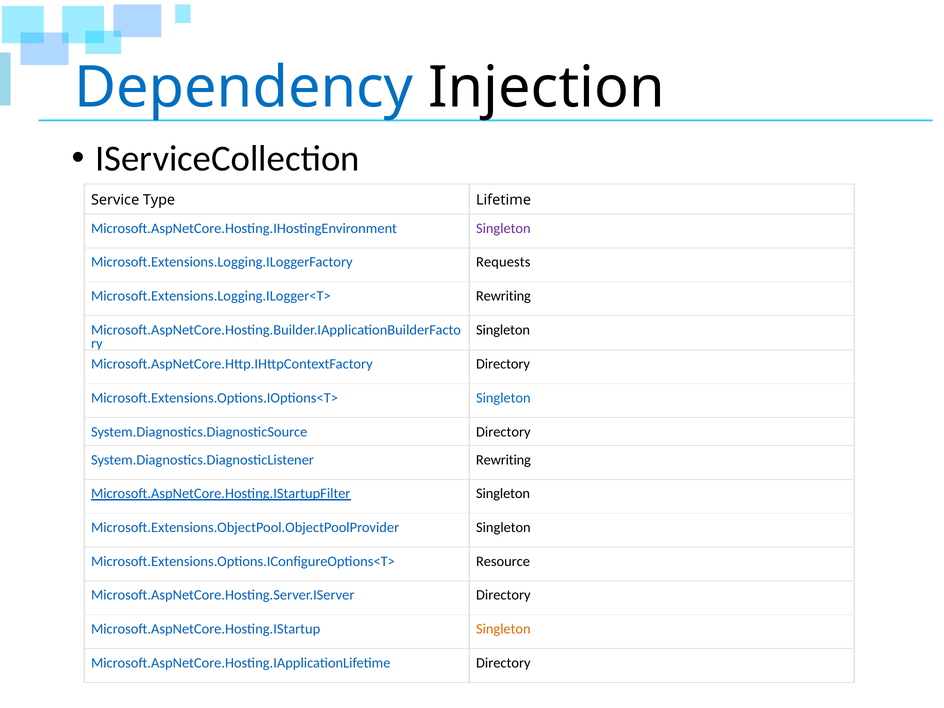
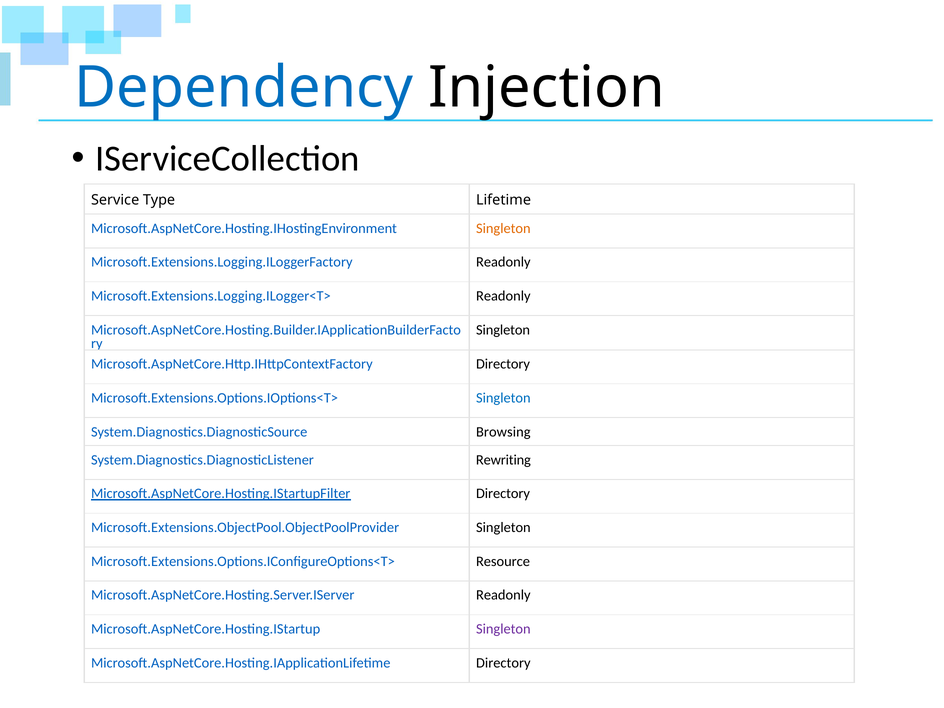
Singleton colour: purple -> orange (503, 228)
Microsoft.Extensions.Logging.ILoggerFactory Requests: Requests -> Readonly (503, 262)
Microsoft.Extensions.Logging.ILogger<T> Rewriting: Rewriting -> Readonly (503, 296)
System.Diagnostics.DiagnosticSource Directory: Directory -> Browsing (503, 432)
Microsoft.AspNetCore.Hosting.IStartupFilter Singleton: Singleton -> Directory (503, 494)
Microsoft.AspNetCore.Hosting.Server.IServer Directory: Directory -> Readonly (503, 595)
Singleton colour: orange -> purple (503, 629)
